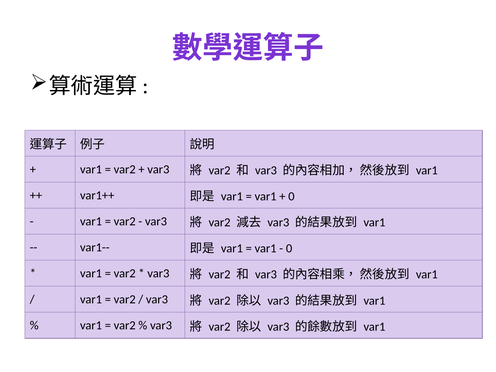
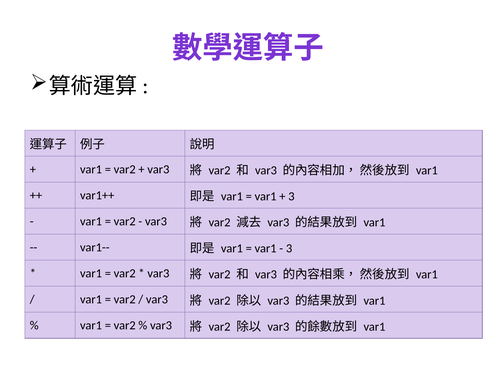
0: 0 -> 3 (291, 197)
0: 0 -> 3 (289, 249)
